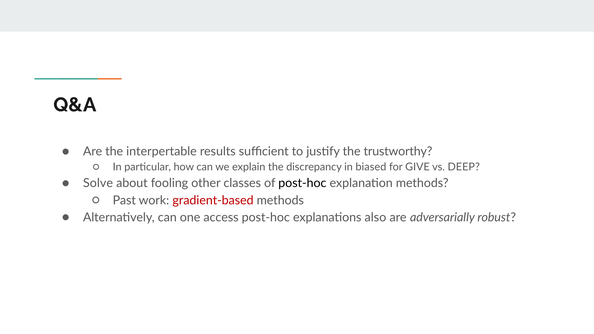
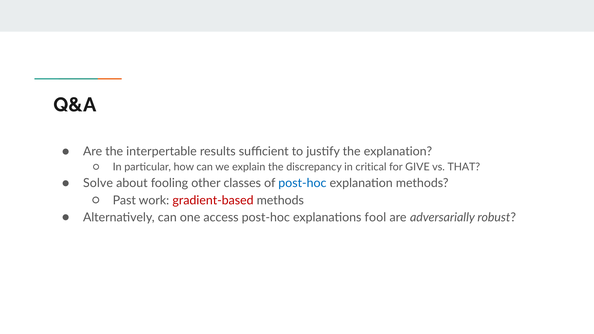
the trustworthy: trustworthy -> explanation (398, 152)
biased: biased -> critical (371, 167)
DEEP: DEEP -> THAT (464, 167)
post-hoc colour: black -> blue (302, 183)
also: also -> fool (375, 217)
